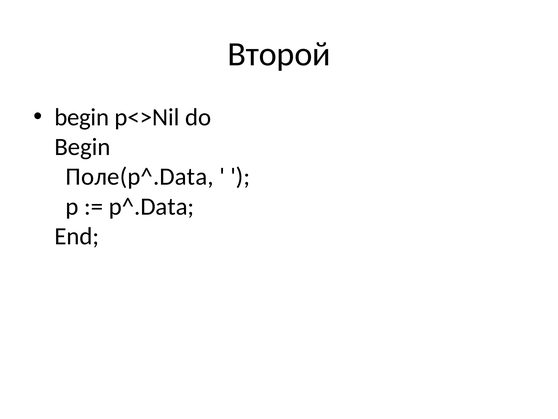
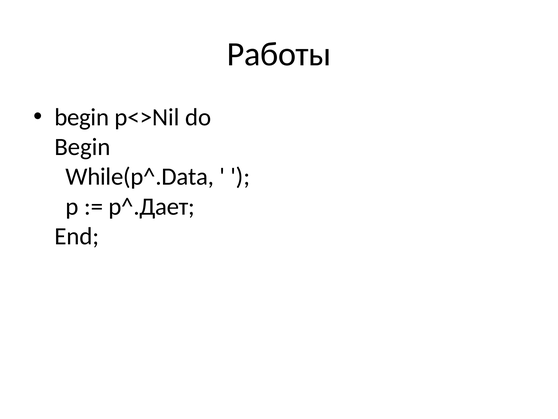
Второй: Второй -> Работы (279, 54)
Поле(p^.Data: Поле(p^.Data -> While(p^.Data (140, 177)
p^.Data: p^.Data -> p^.Дает (152, 206)
